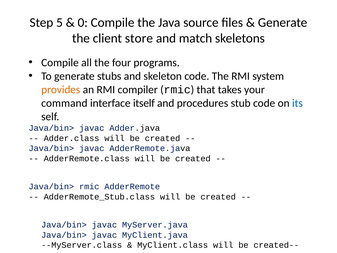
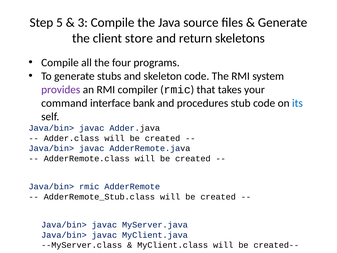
0: 0 -> 3 (83, 23)
match: match -> return (196, 38)
provides colour: orange -> purple (61, 90)
itself: itself -> bank (144, 103)
